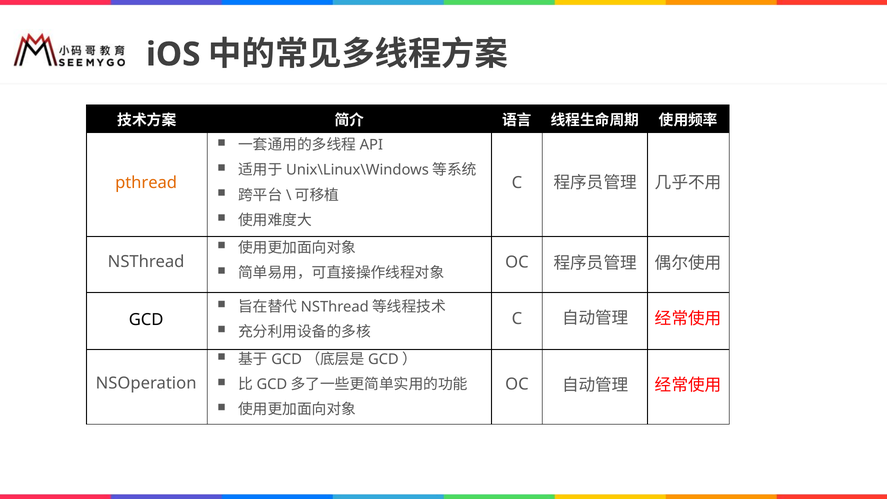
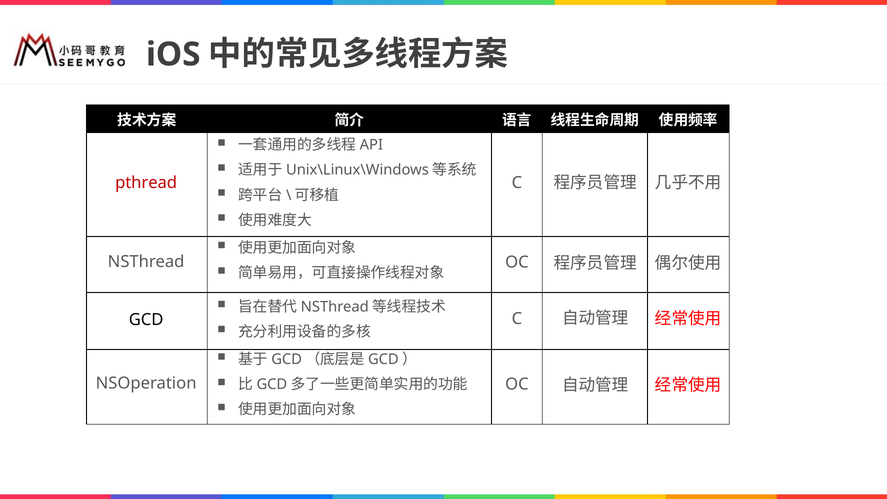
pthread colour: orange -> red (146, 183)
